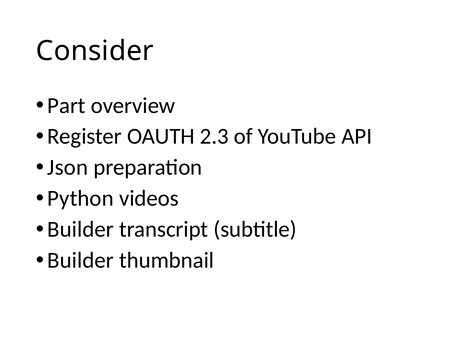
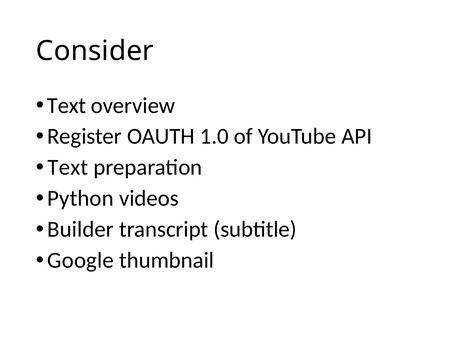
Part: Part -> Text (67, 105)
2.3: 2.3 -> 1.0 (214, 136)
Json: Json -> Text (68, 167)
Builder: Builder -> Google (81, 260)
